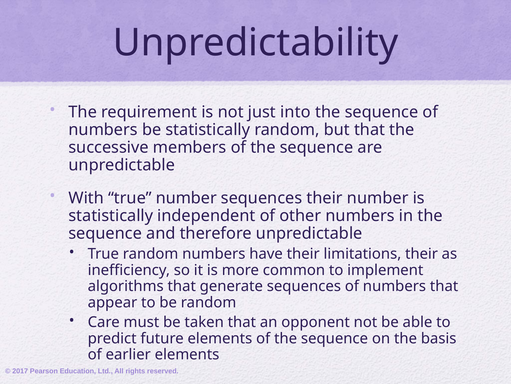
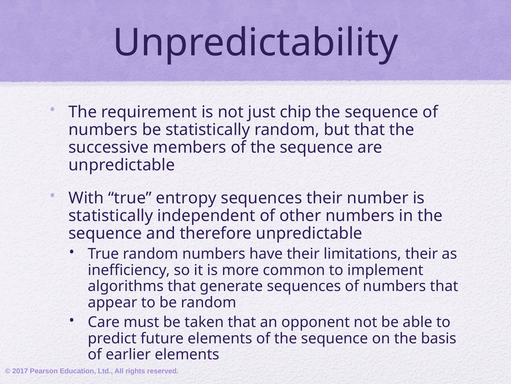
into: into -> chip (296, 112)
true number: number -> entropy (186, 198)
